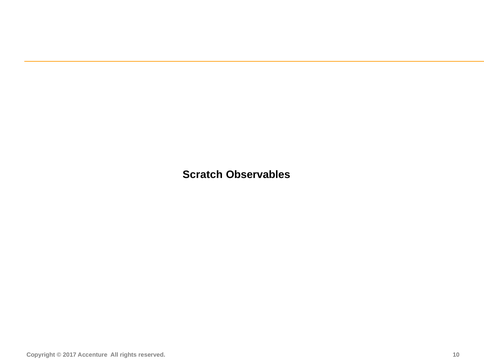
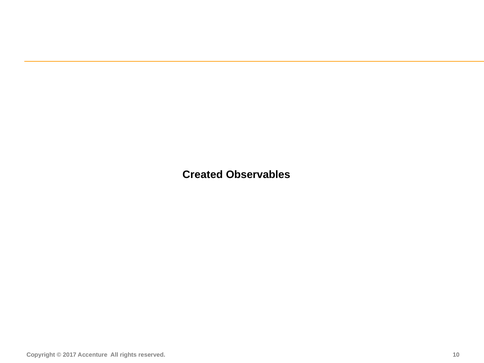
Scratch: Scratch -> Created (203, 175)
